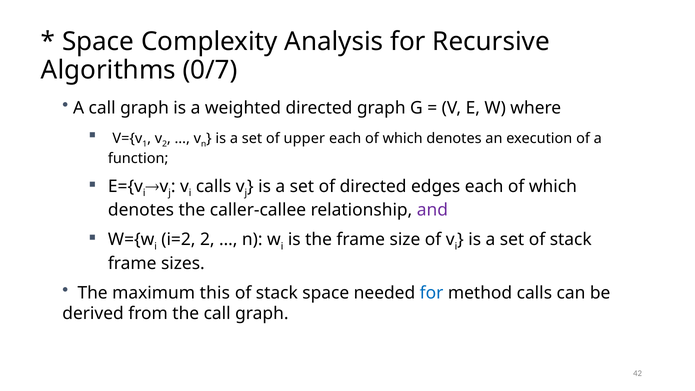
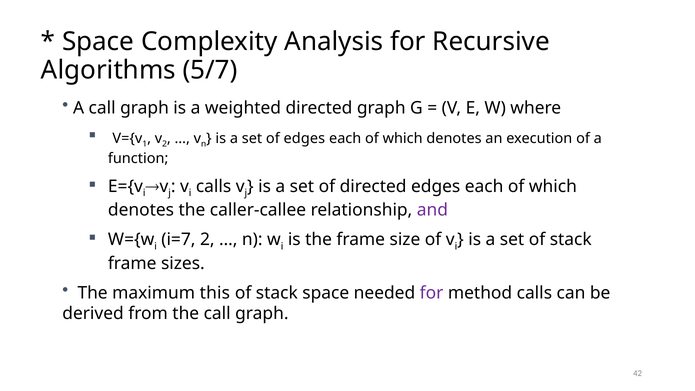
0/7: 0/7 -> 5/7 (210, 70)
of upper: upper -> edges (304, 139)
i=2: i=2 -> i=7 (178, 240)
for colour: blue -> purple (432, 293)
